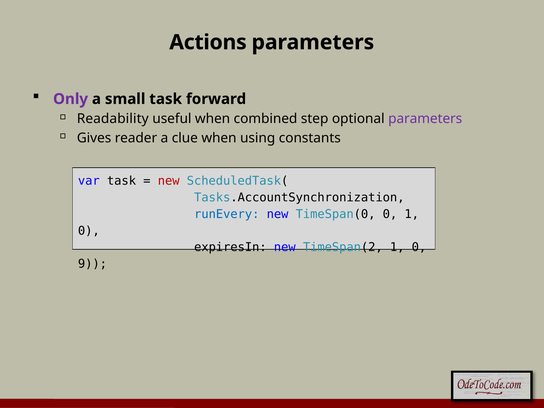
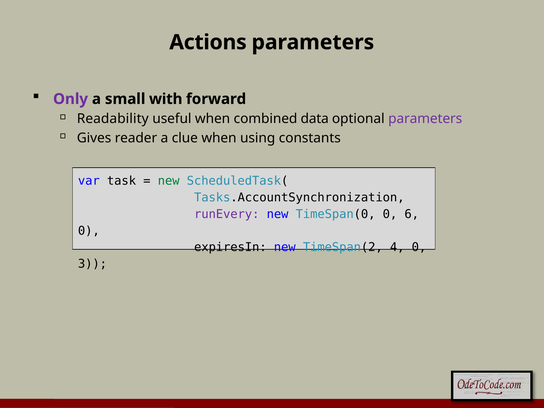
small task: task -> with (166, 99)
step: step -> data (315, 119)
new colour: red -> green (169, 181)
runEvery colour: blue -> purple (227, 214)
0 1: 1 -> 6 (412, 214)
TimeSpan(2 1: 1 -> 4 (397, 247)
9: 9 -> 3 (93, 264)
